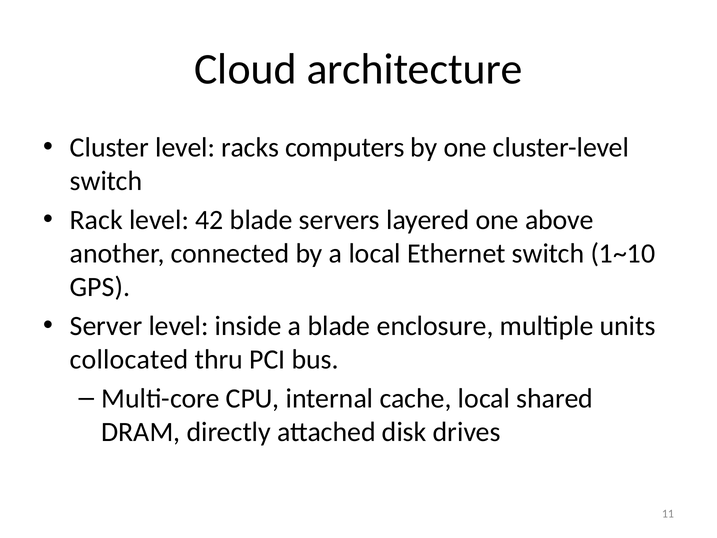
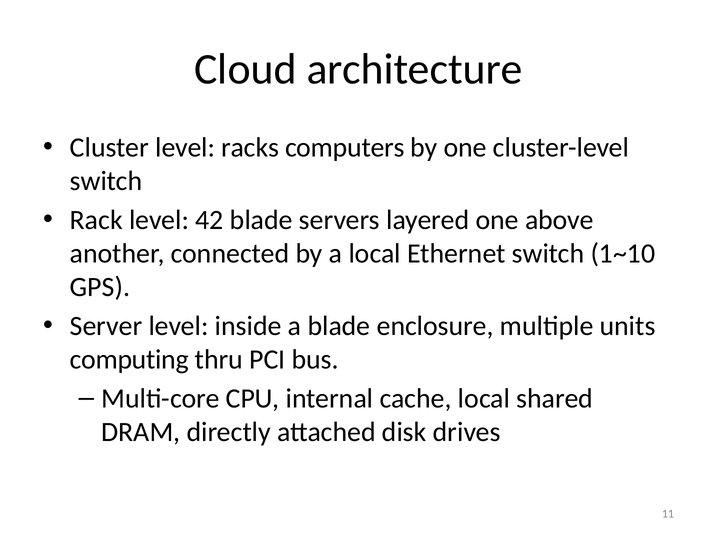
collocated: collocated -> computing (129, 359)
